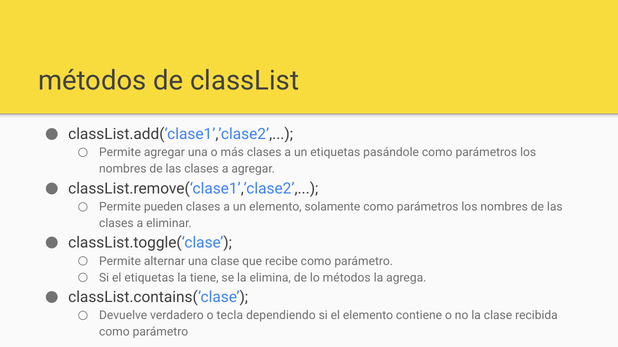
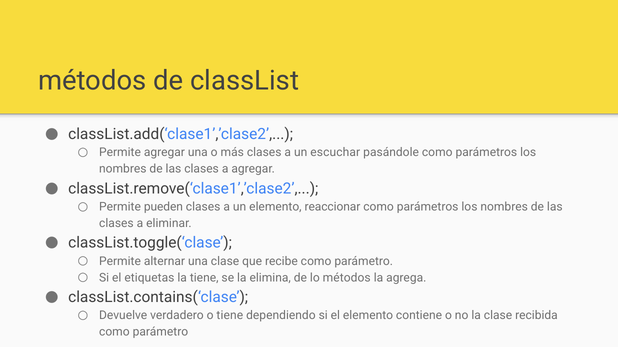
un etiquetas: etiquetas -> escuchar (335, 153)
solamente: solamente -> reaccionar (332, 207)
o tecla: tecla -> tiene (230, 316)
